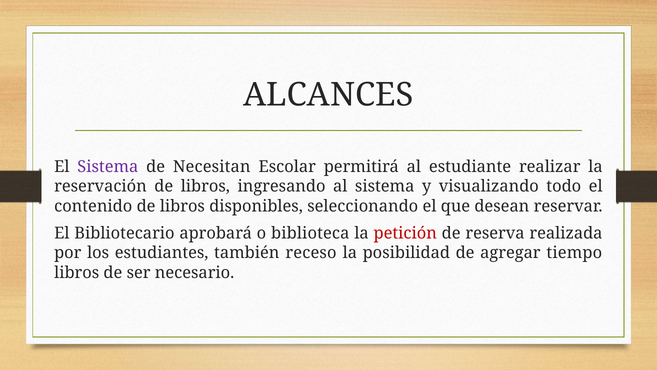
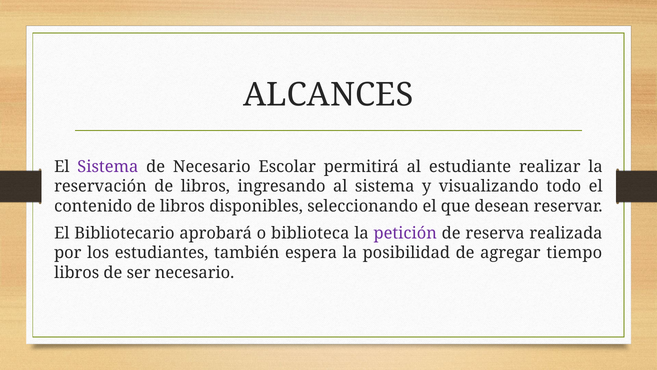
de Necesitan: Necesitan -> Necesario (212, 166)
petición colour: red -> purple (405, 233)
receso: receso -> espera (311, 253)
